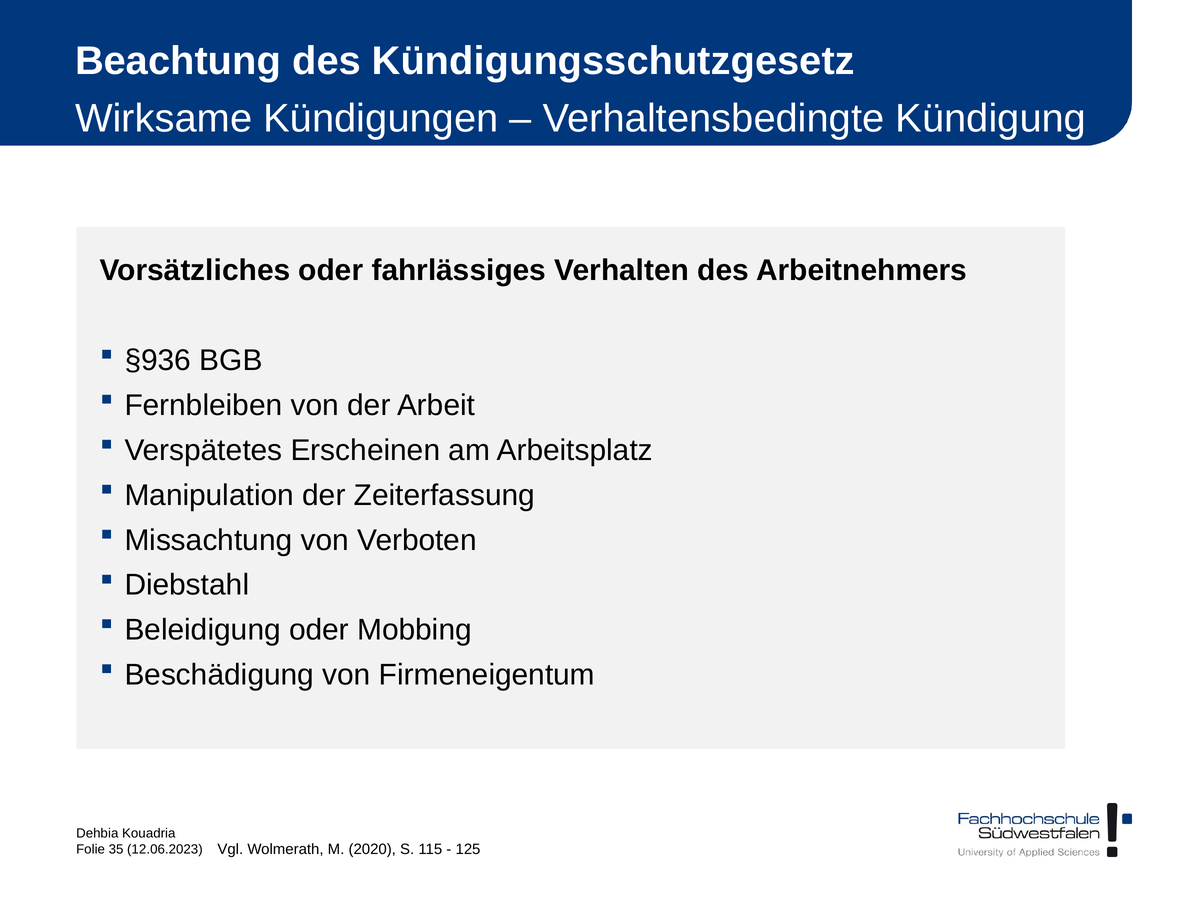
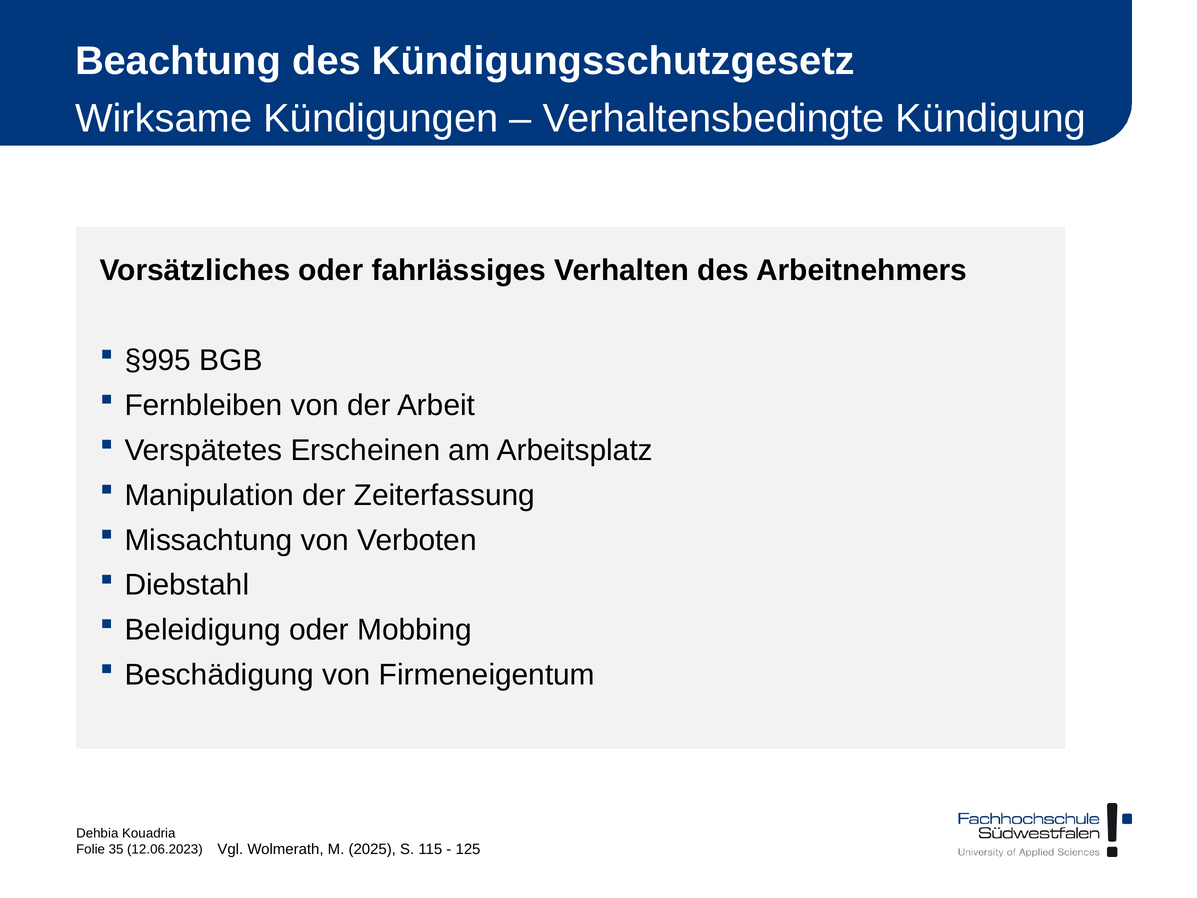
§936: §936 -> §995 (158, 360)
2020: 2020 -> 2025 (372, 849)
